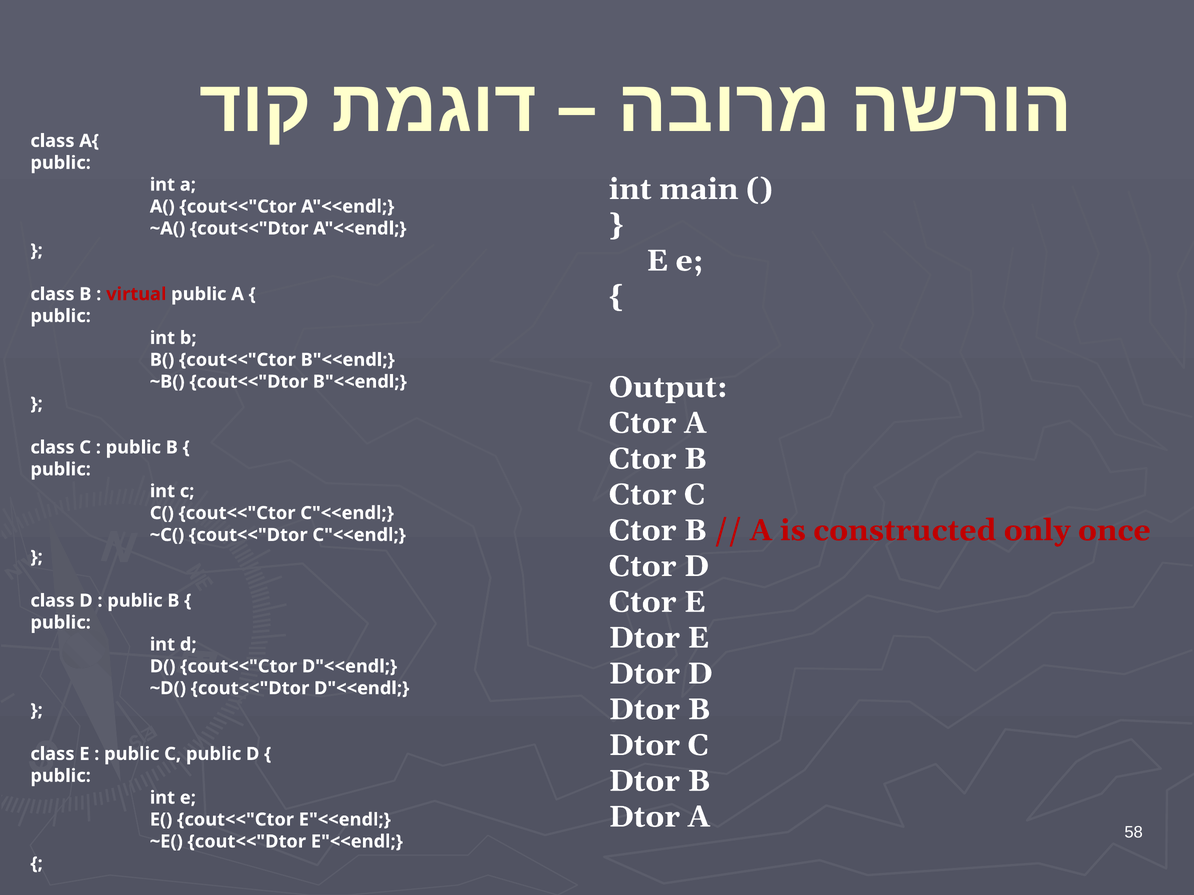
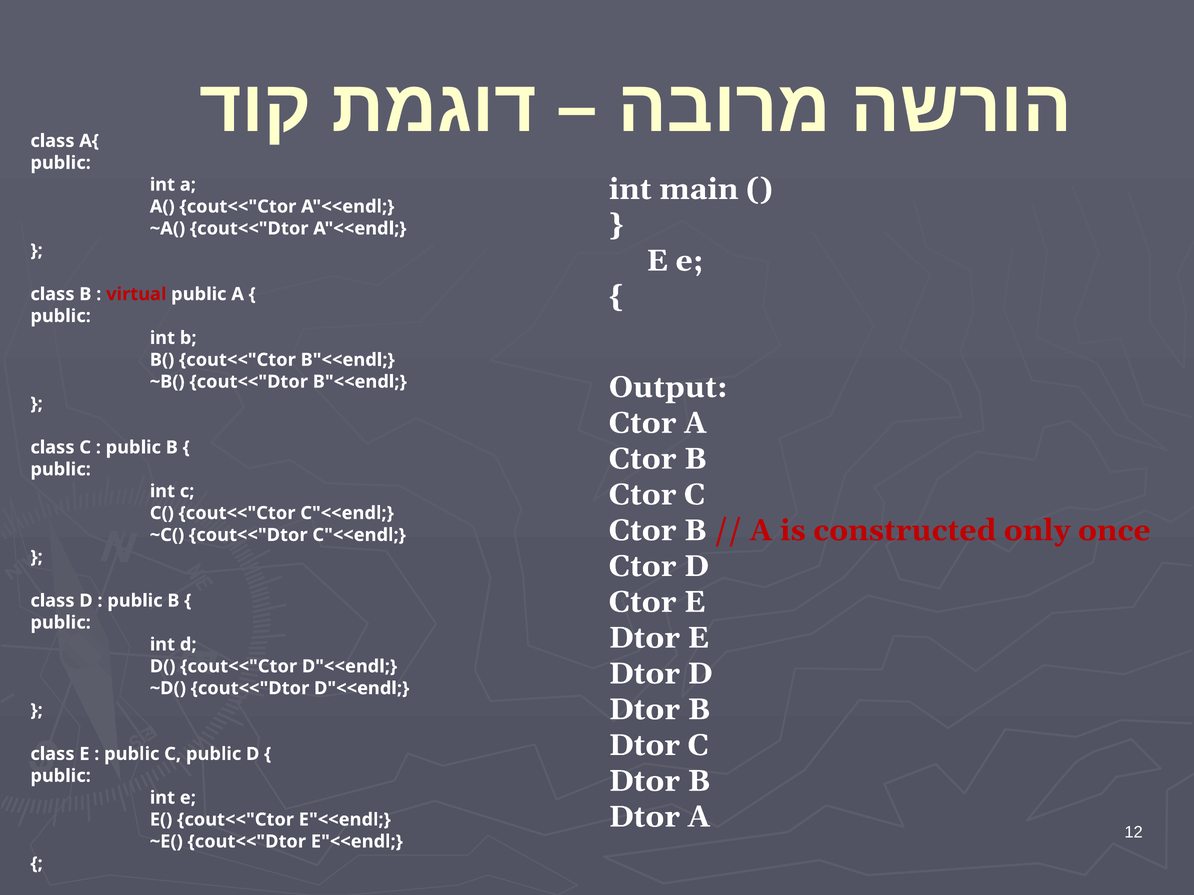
58: 58 -> 12 (1134, 833)
